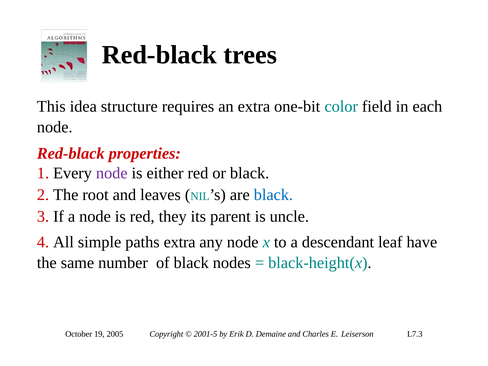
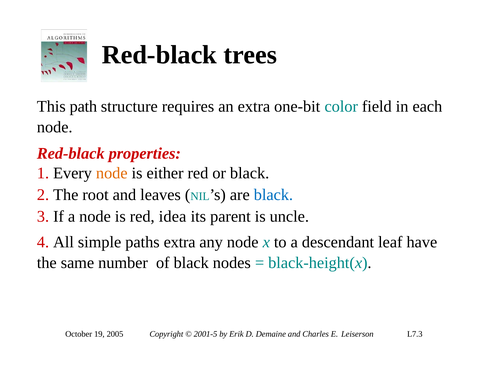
idea: idea -> path (83, 106)
node colour: purple -> orange (112, 173)
they: they -> idea (173, 217)
